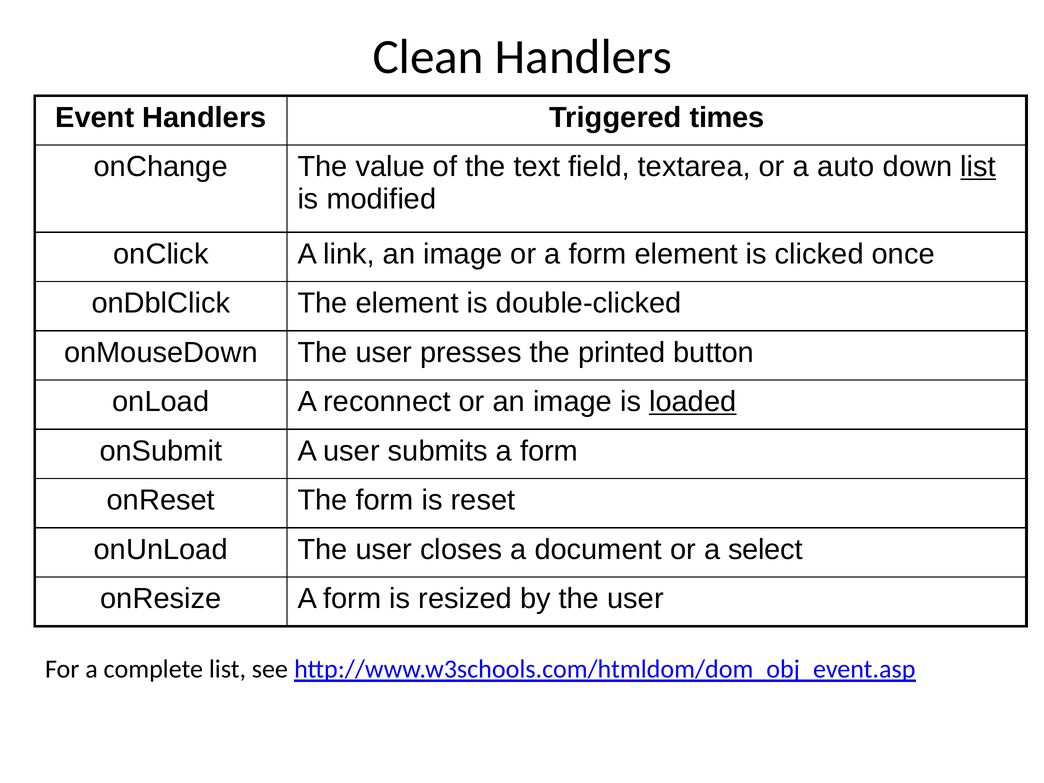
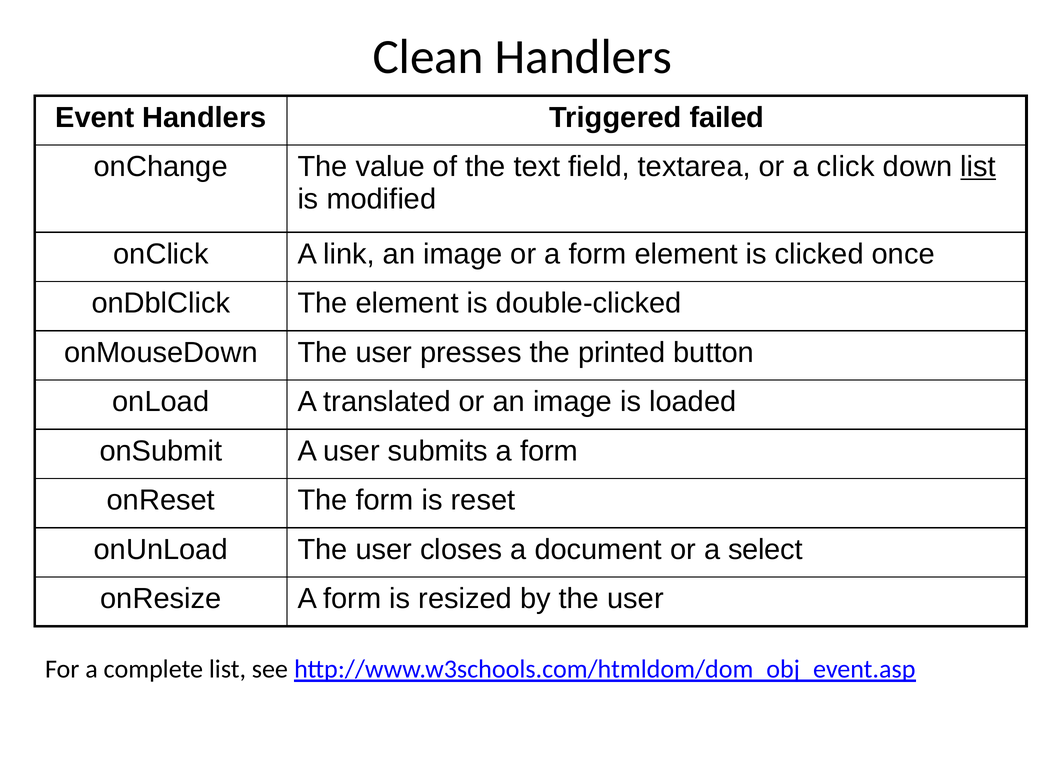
times: times -> failed (727, 118)
auto: auto -> click (846, 167)
reconnect: reconnect -> translated (387, 402)
loaded underline: present -> none (693, 402)
